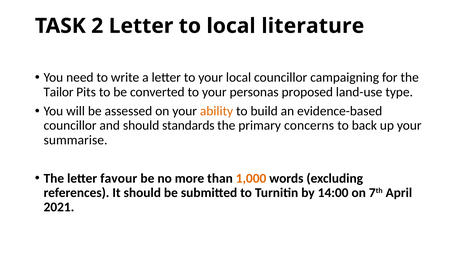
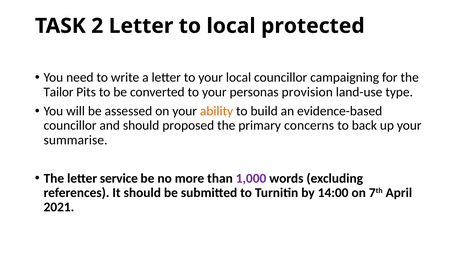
literature: literature -> protected (313, 26)
proposed: proposed -> provision (307, 92)
standards: standards -> proposed (188, 126)
favour: favour -> service (119, 179)
1,000 colour: orange -> purple (251, 179)
